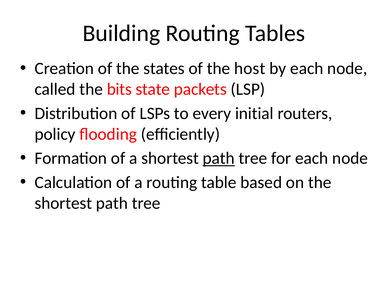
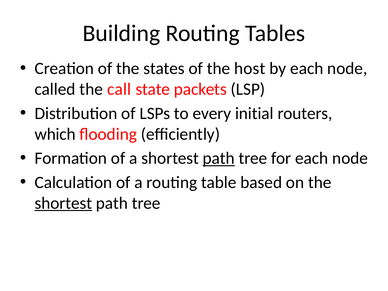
bits: bits -> call (119, 89)
policy: policy -> which (55, 134)
shortest underline: none -> present (63, 203)
